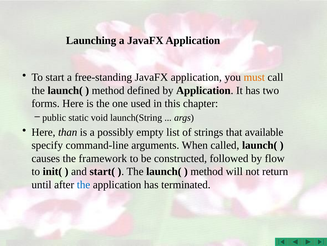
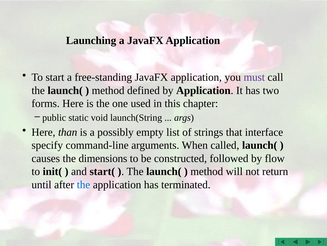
must colour: orange -> purple (254, 77)
available: available -> interface (264, 132)
framework: framework -> dimensions (103, 158)
